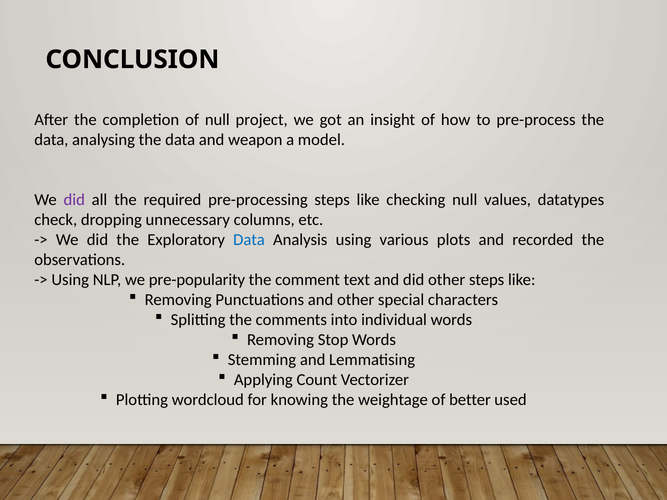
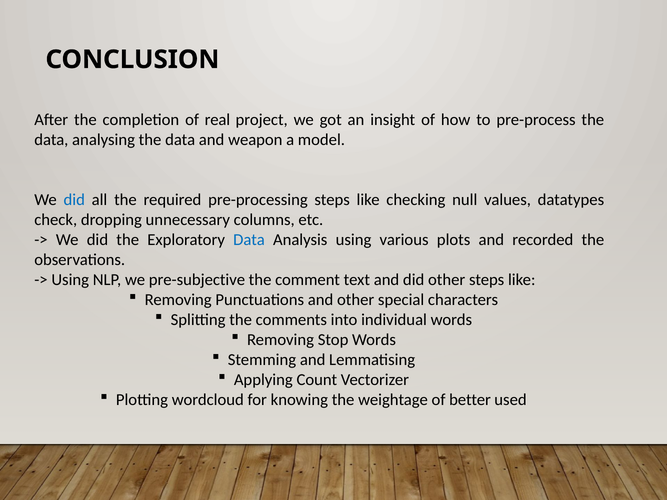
of null: null -> real (217, 120)
did colour: purple -> blue (74, 200)
pre-popularity: pre-popularity -> pre-subjective (197, 280)
